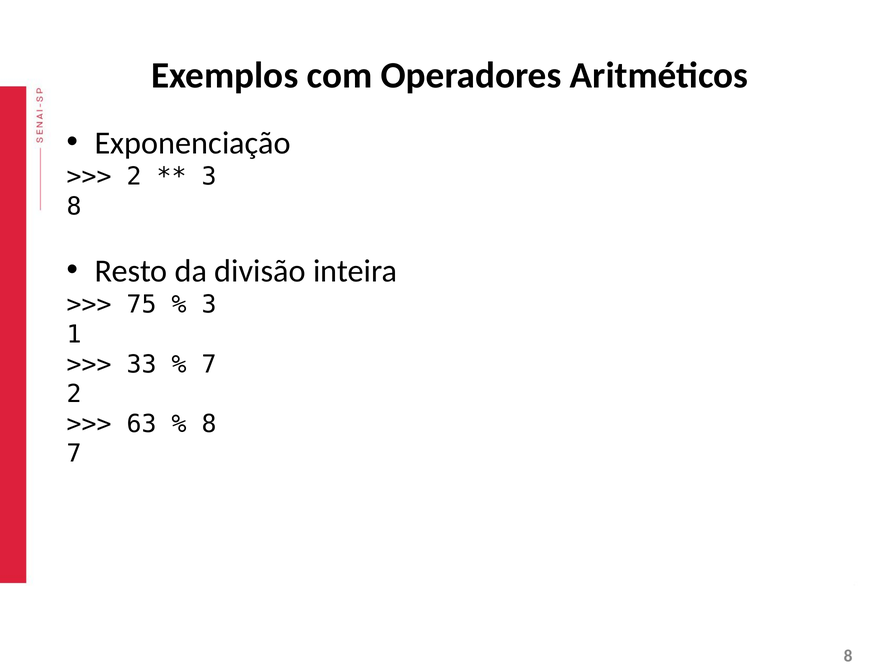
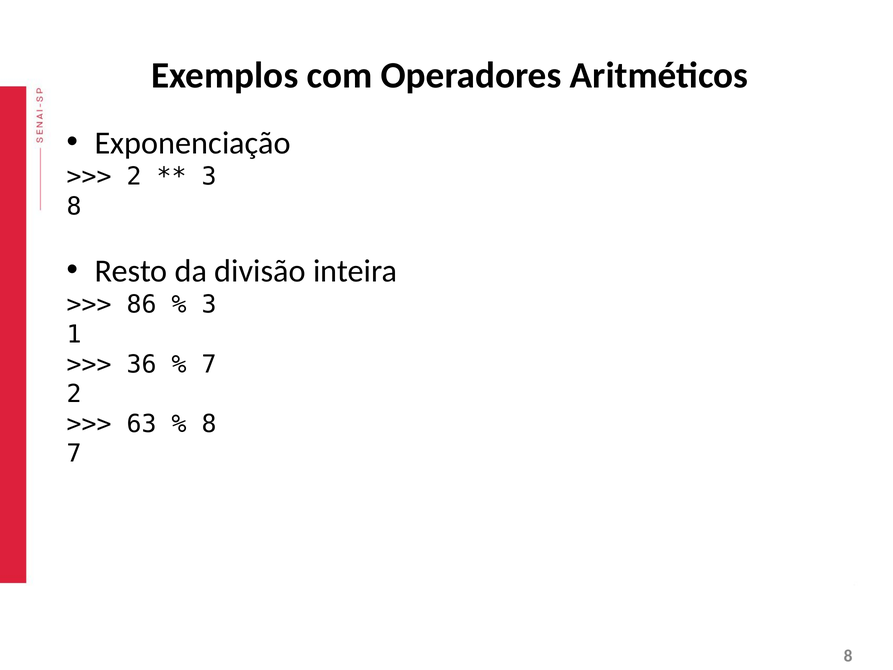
75: 75 -> 86 (142, 305)
33: 33 -> 36 (142, 364)
